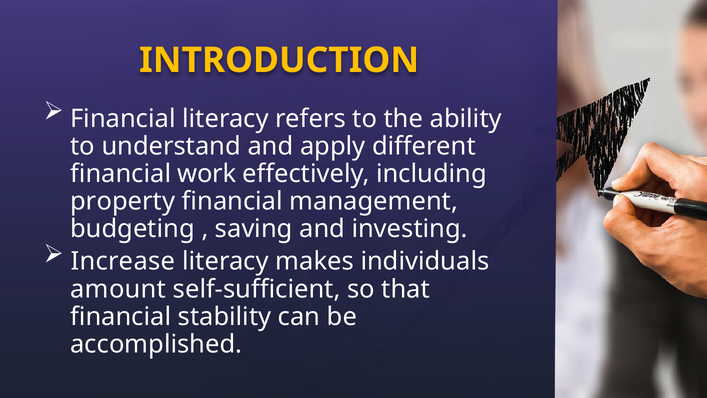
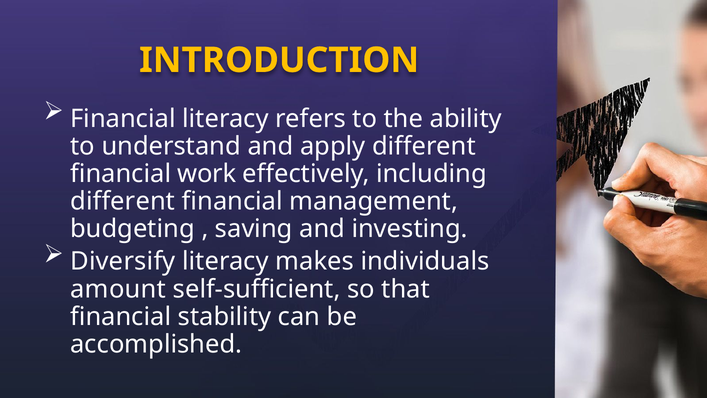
property: property -> different (123, 201)
Increase: Increase -> Diversify (123, 261)
